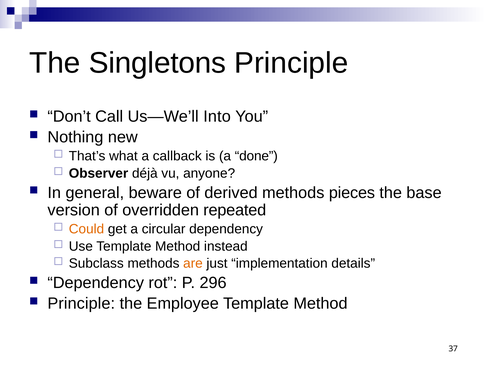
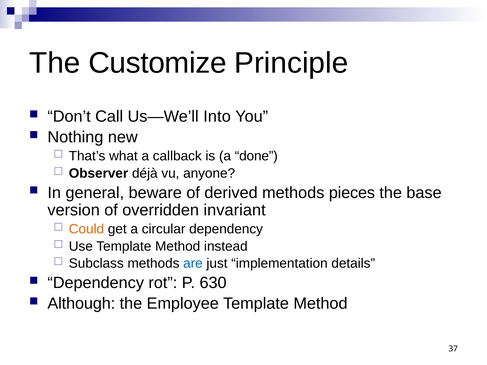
Singletons: Singletons -> Customize (157, 63)
repeated: repeated -> invariant (235, 210)
are colour: orange -> blue (193, 264)
296: 296 -> 630 (213, 283)
Principle: Principle -> Although (81, 304)
